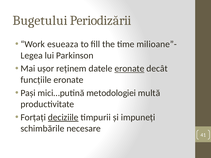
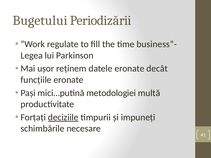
esueaza: esueaza -> regulate (63, 44)
milioane”-: milioane”- -> business”- (157, 44)
eronate underline: present -> none (129, 69)
